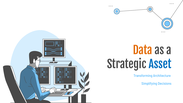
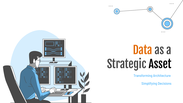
Asset colour: blue -> black (160, 65)
